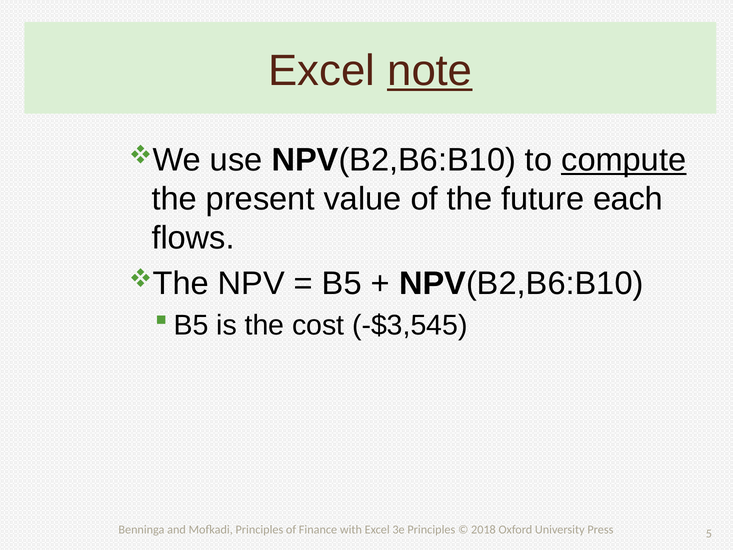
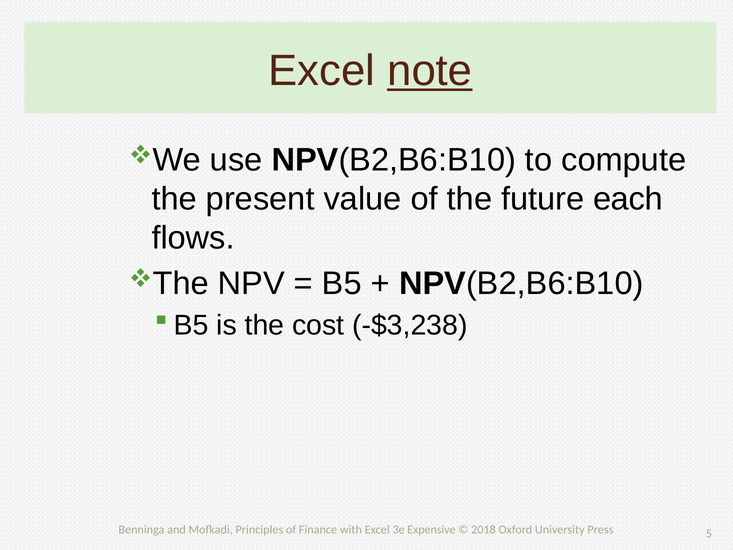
compute underline: present -> none (624, 160)
-$3,545: -$3,545 -> -$3,238 (410, 325)
3e Principles: Principles -> Expensive (431, 529)
